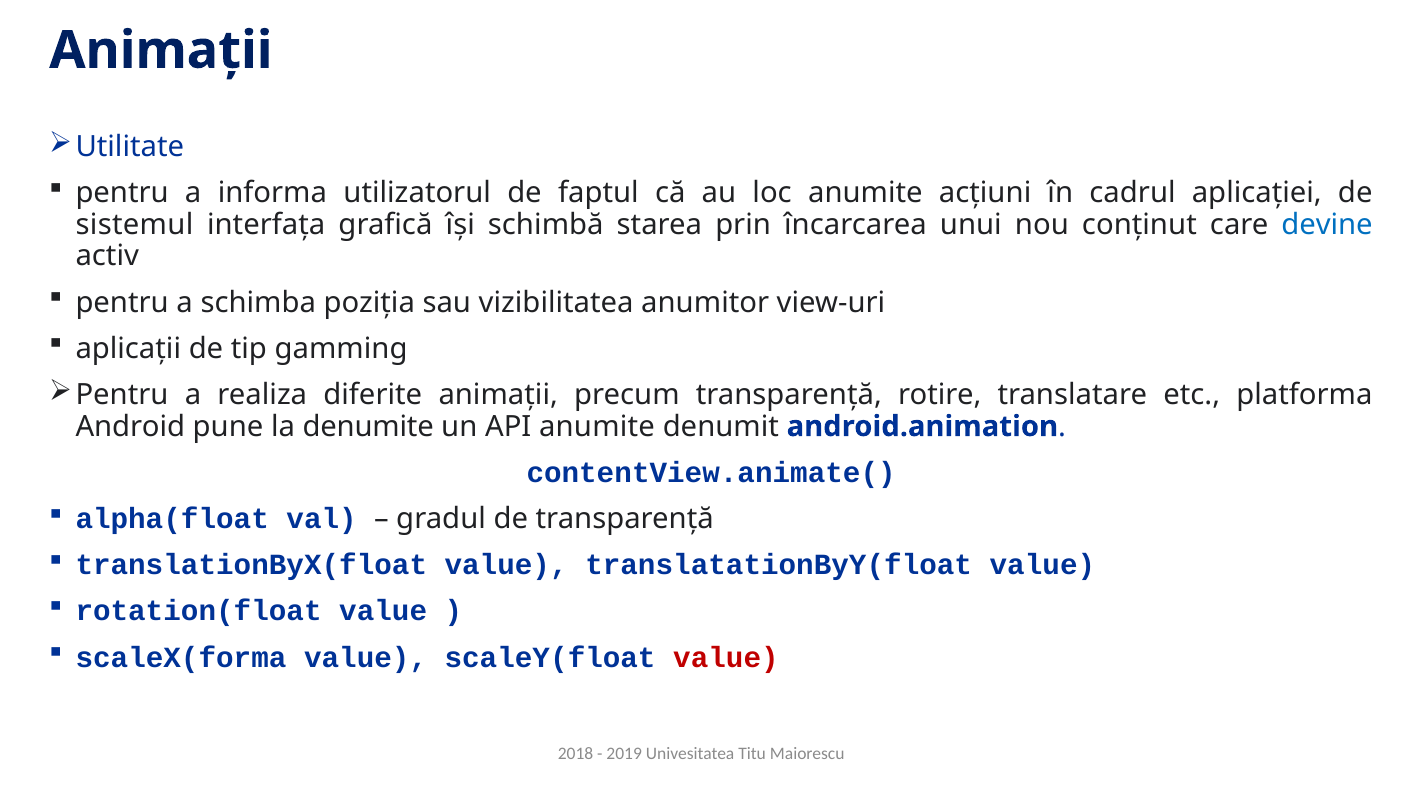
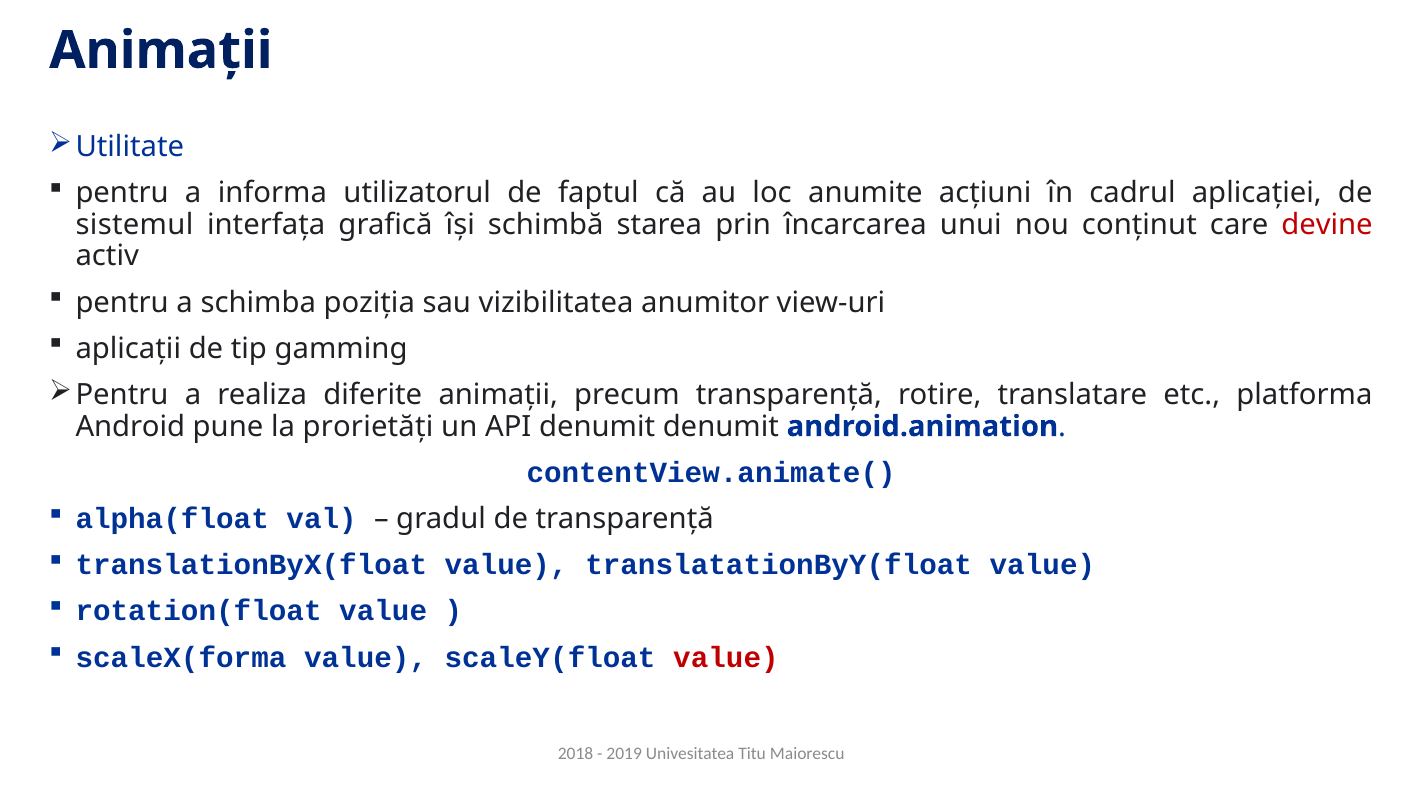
devine colour: blue -> red (1327, 225)
denumite: denumite -> prorietăți (368, 427)
API anumite: anumite -> denumit (597, 427)
